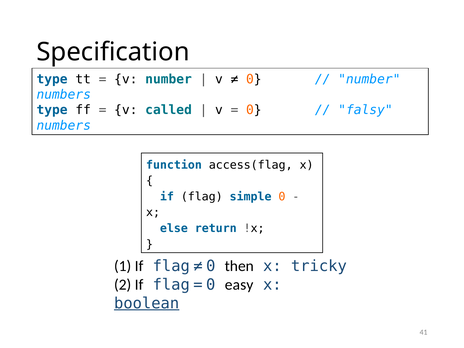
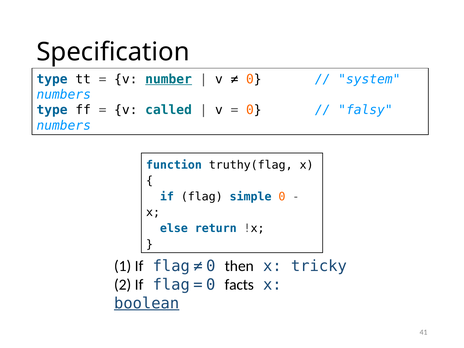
number underline: none -> present (169, 79)
number: number -> system (369, 79)
access(flag: access(flag -> truthy(flag (251, 165)
easy: easy -> facts (239, 285)
